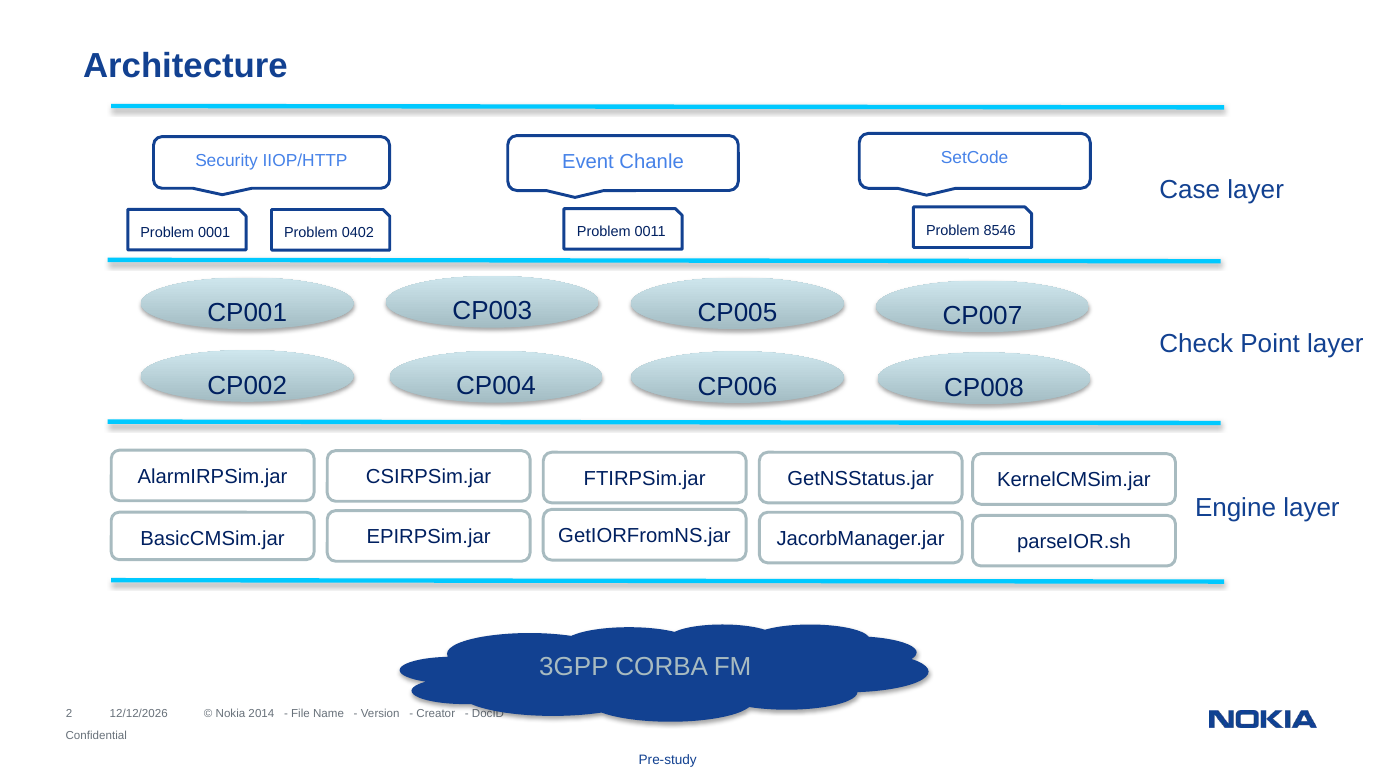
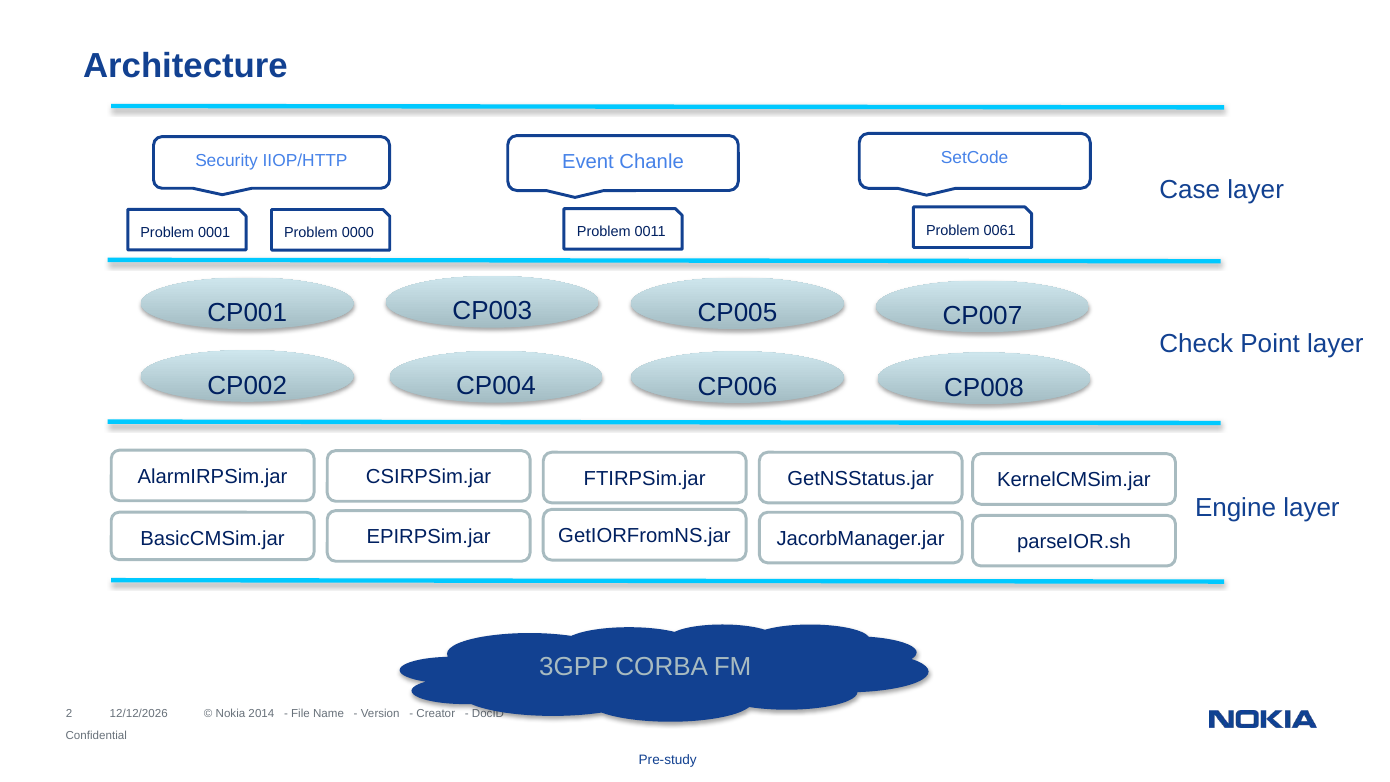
0402: 0402 -> 0000 (358, 233)
8546: 8546 -> 0061 (1000, 230)
